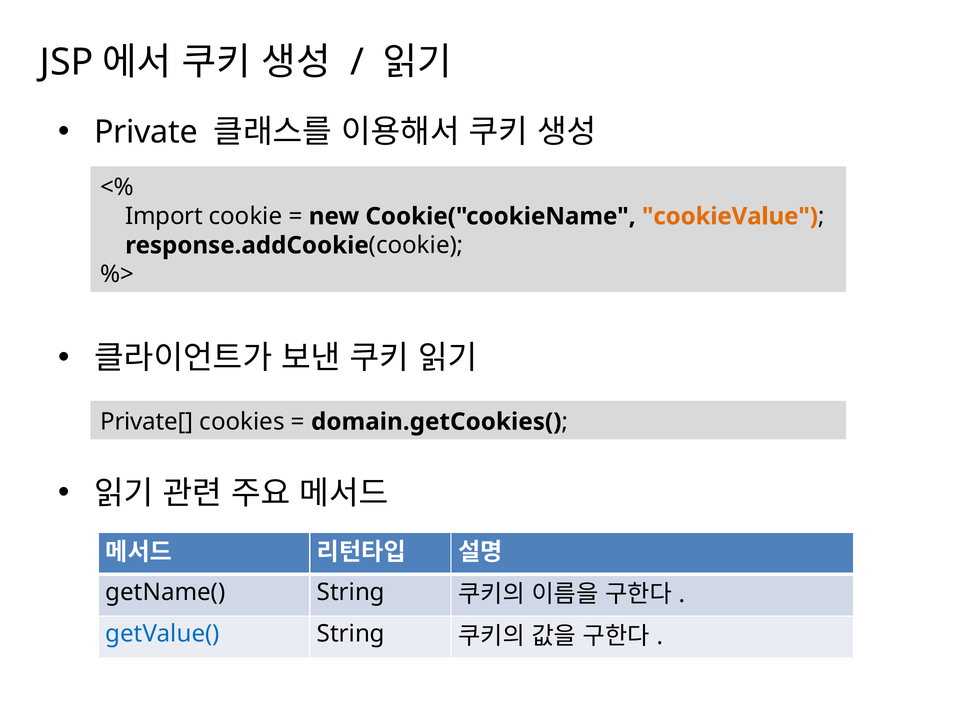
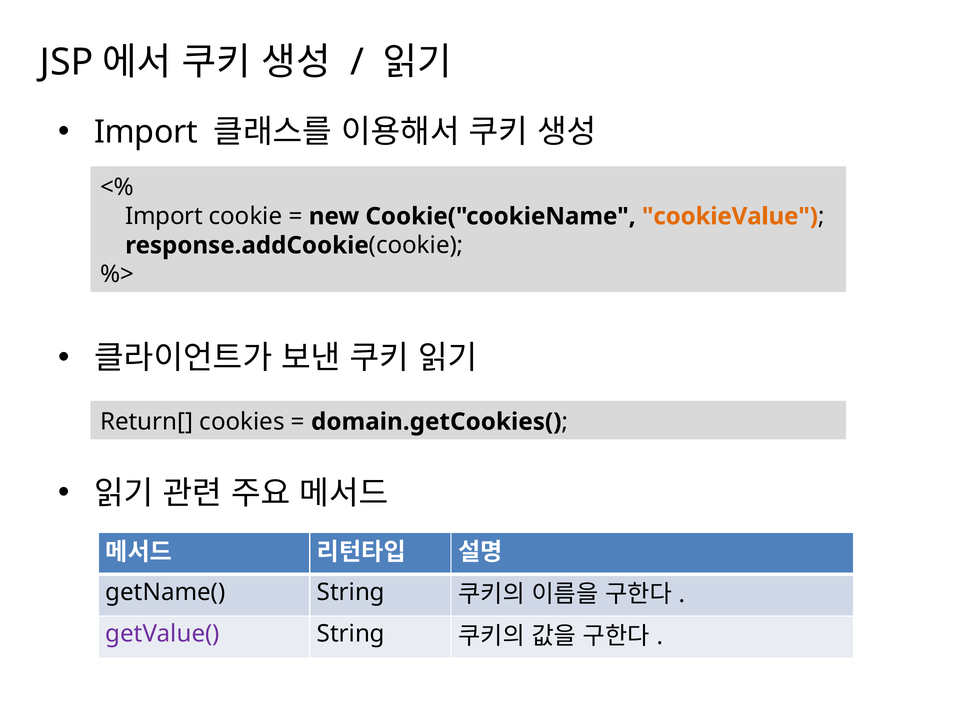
Private: Private -> Import (146, 132)
Private[: Private[ -> Return[ (147, 421)
getValue( colour: blue -> purple (163, 633)
